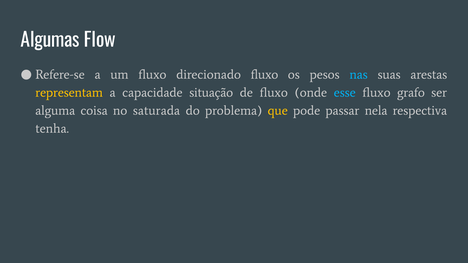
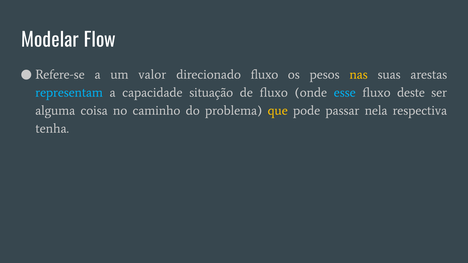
Algumas: Algumas -> Modelar (50, 41)
um fluxo: fluxo -> valor (152, 75)
nas colour: light blue -> yellow (359, 75)
representam colour: yellow -> light blue (69, 93)
grafo: grafo -> deste (411, 93)
saturada: saturada -> caminho (156, 111)
